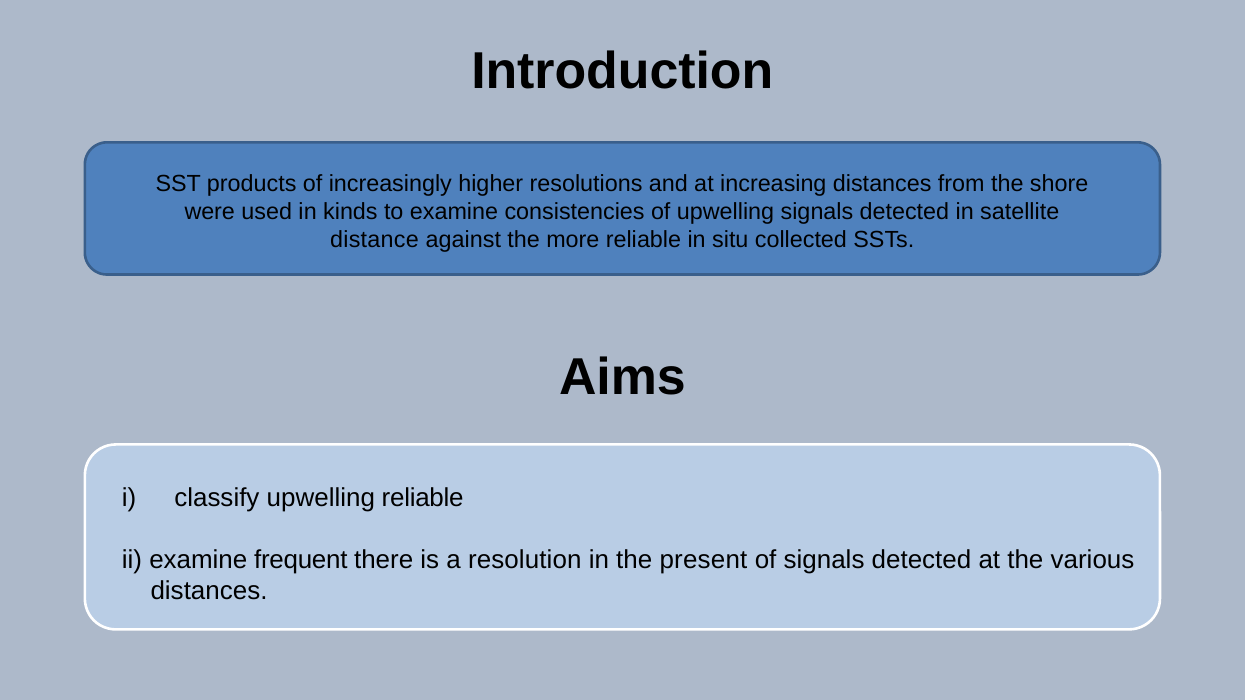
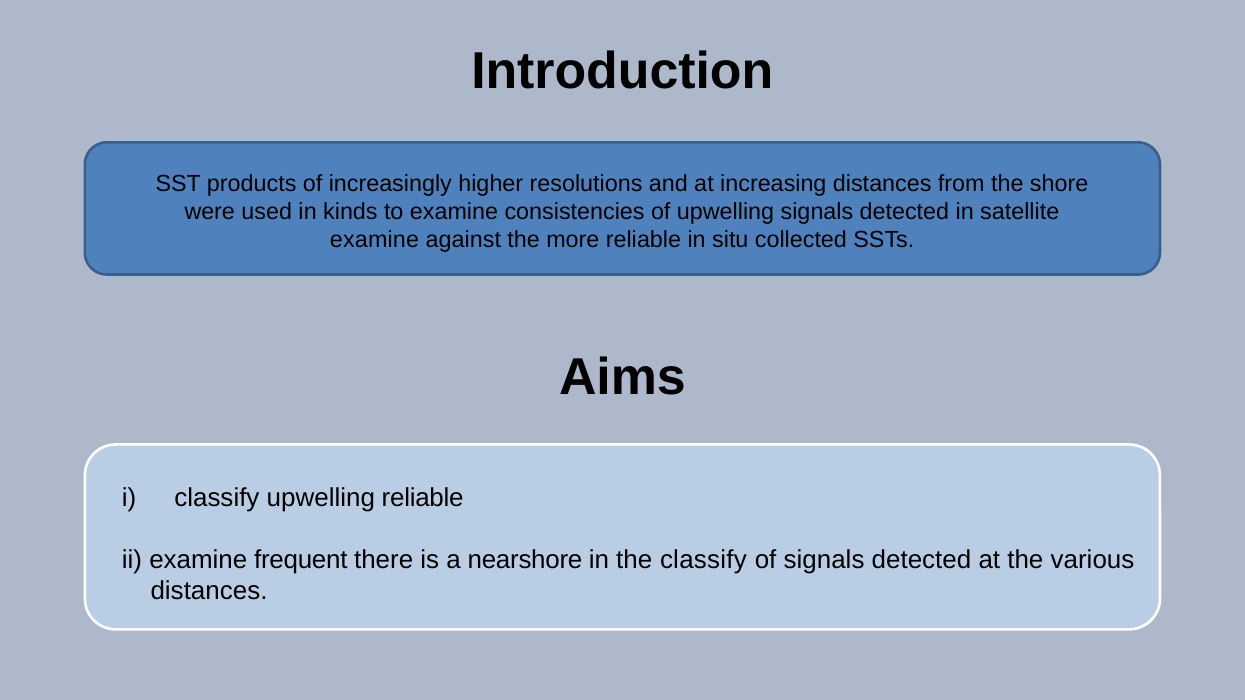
distance: distance -> examine (374, 240)
resolution: resolution -> nearshore (525, 560)
the present: present -> classify (703, 560)
